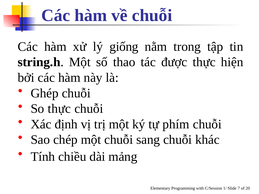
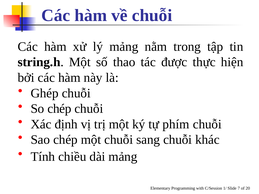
lý giống: giống -> mảng (124, 47)
So thực: thực -> chép (59, 109)
